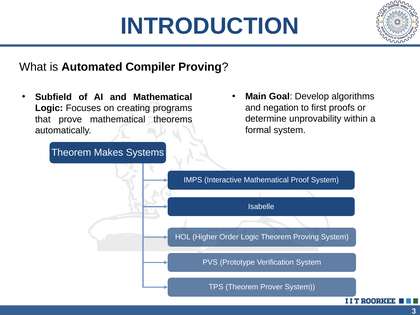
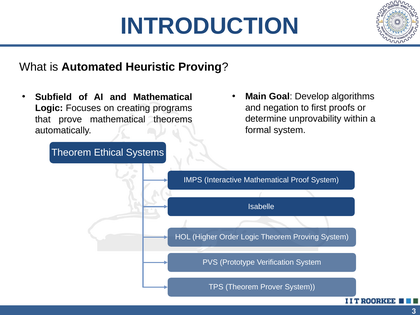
Compiler: Compiler -> Heuristic (150, 67)
Makes: Makes -> Ethical (109, 153)
